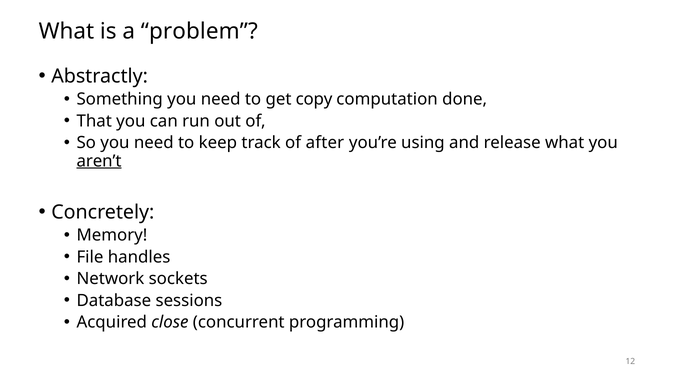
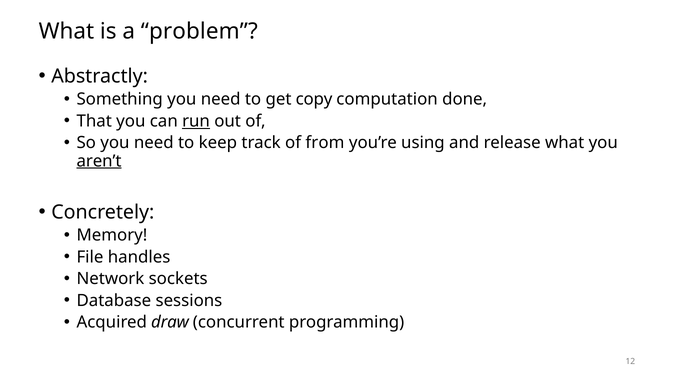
run underline: none -> present (196, 121)
after: after -> from (325, 143)
close: close -> draw (170, 322)
